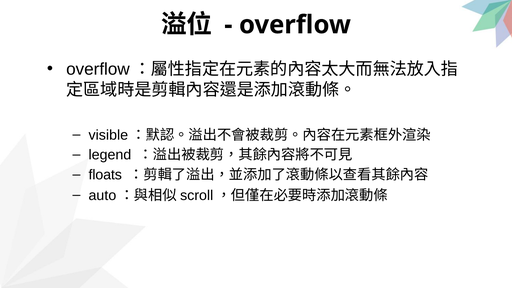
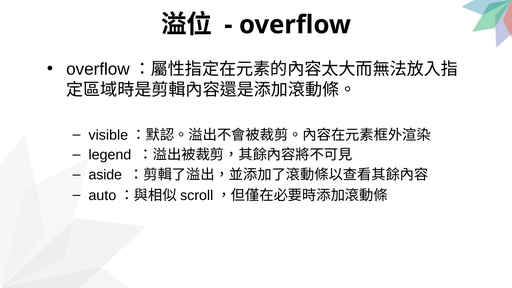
floats: floats -> aside (105, 175)
